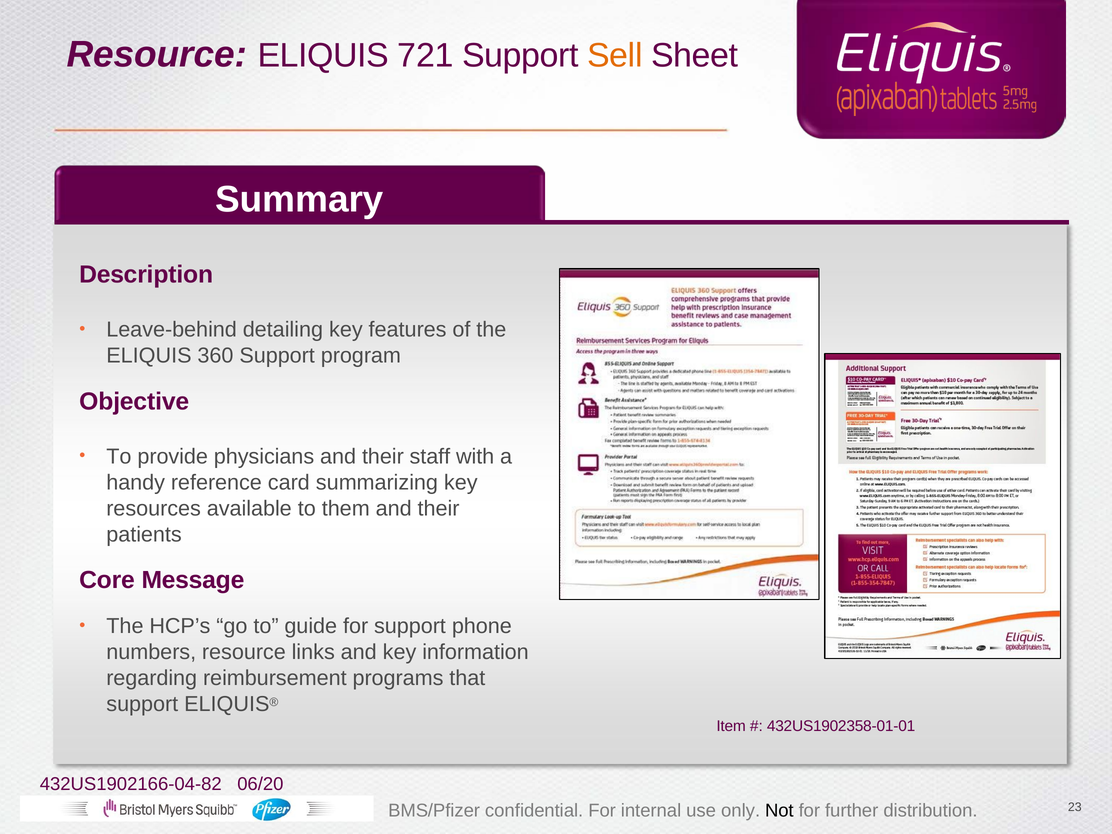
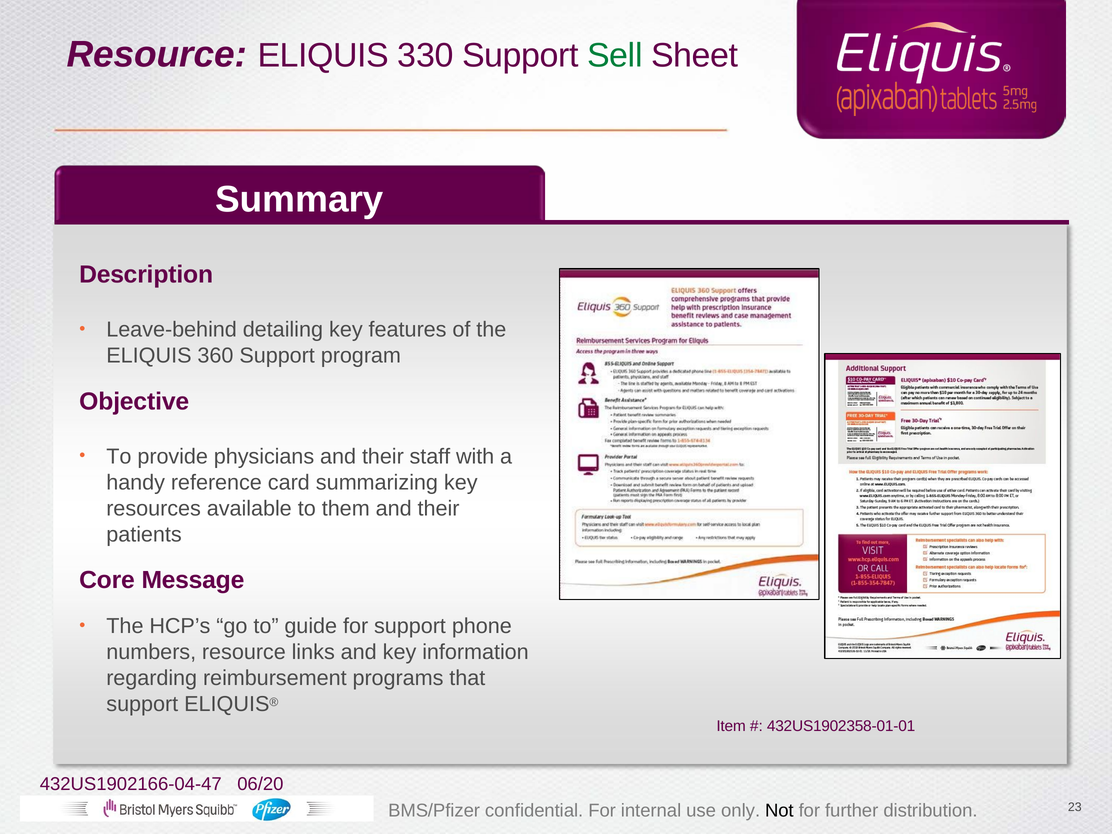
721: 721 -> 330 (426, 55)
Sell colour: orange -> green (615, 55)
432US1902166-04-82: 432US1902166-04-82 -> 432US1902166-04-47 (131, 784)
